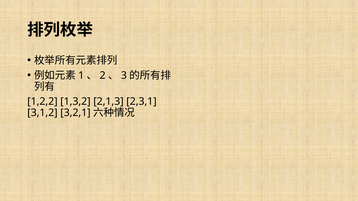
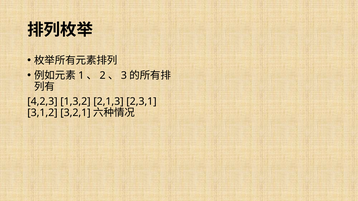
1,2,2: 1,2,2 -> 4,2,3 (42, 102)
